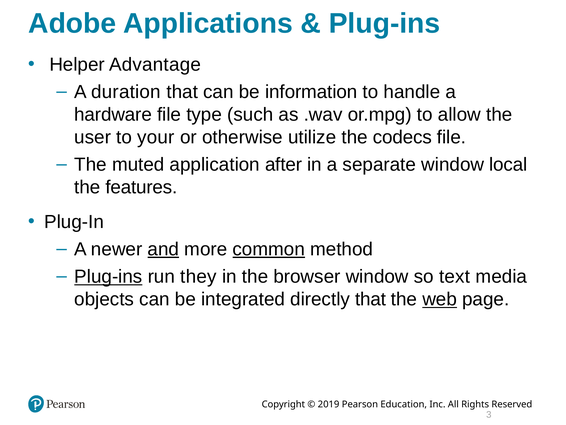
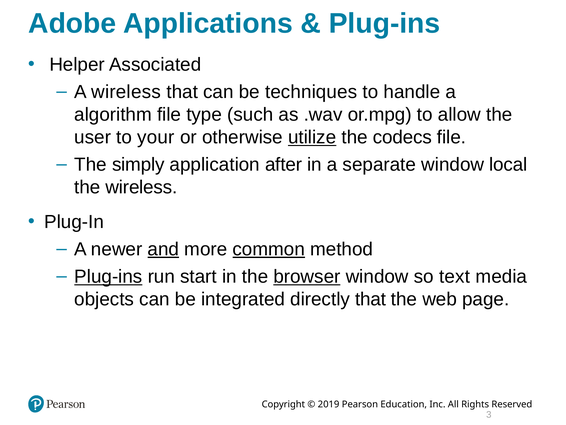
Advantage: Advantage -> Associated (155, 65)
A duration: duration -> wireless (126, 92)
information: information -> techniques (311, 92)
hardware: hardware -> algorithm (113, 115)
utilize underline: none -> present (312, 137)
muted: muted -> simply (138, 165)
the features: features -> wireless (141, 187)
they: they -> start (198, 276)
browser underline: none -> present (307, 276)
web underline: present -> none (440, 299)
